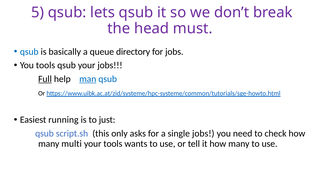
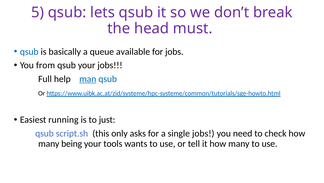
directory: directory -> available (133, 51)
You tools: tools -> from (45, 65)
Full underline: present -> none (45, 79)
multi: multi -> being (72, 143)
